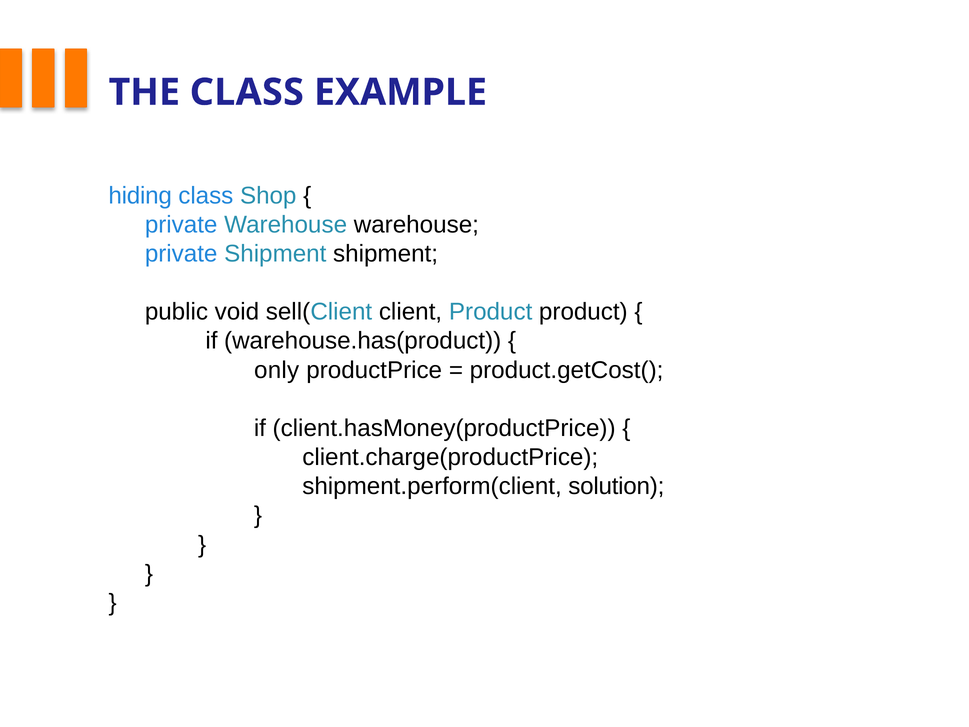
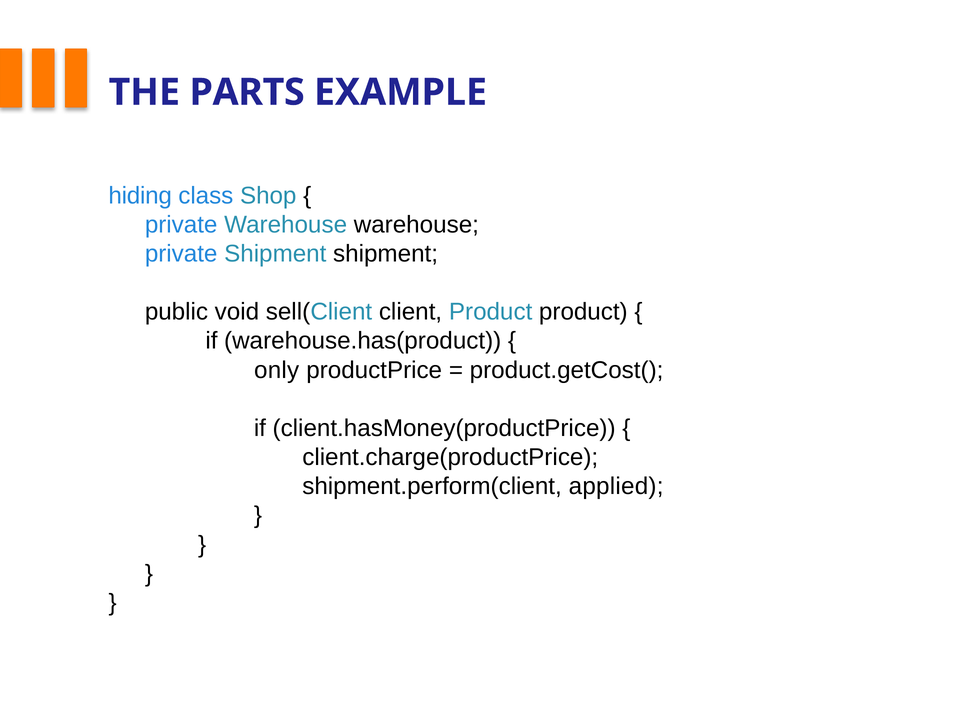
THE CLASS: CLASS -> PARTS (247, 92)
solution: solution -> applied (616, 486)
